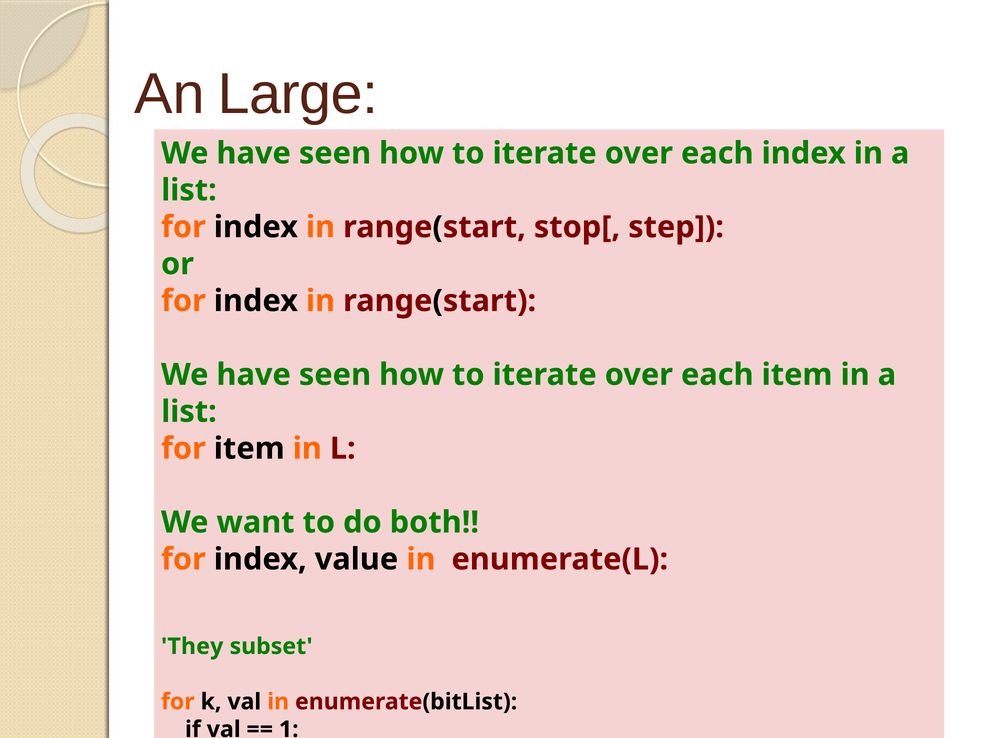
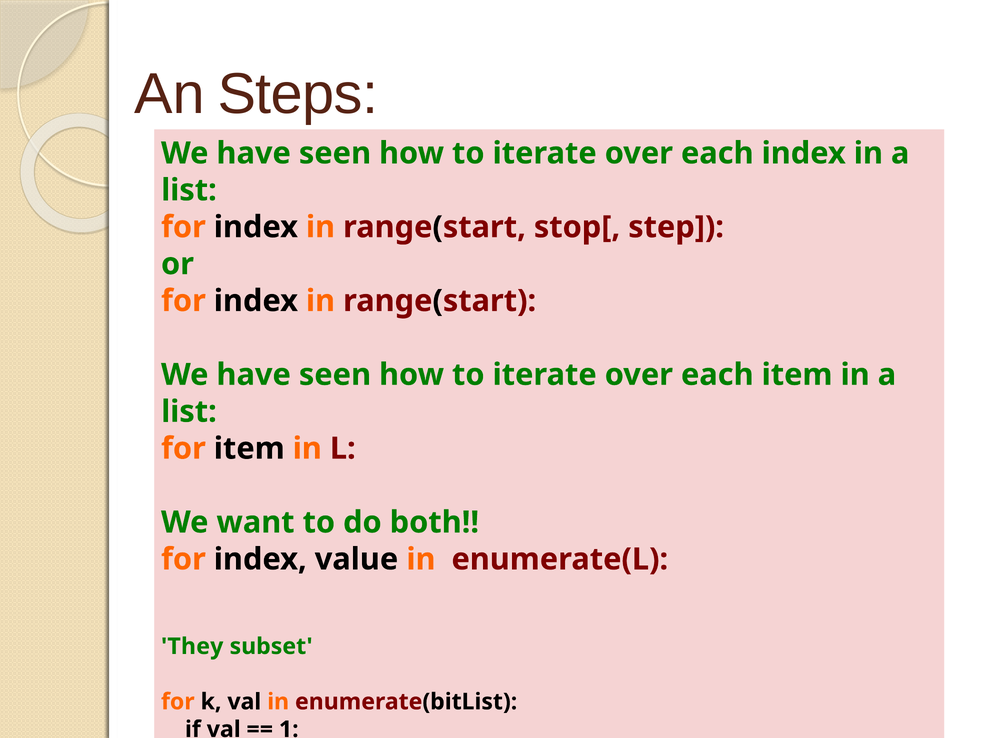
Large: Large -> Steps (298, 94)
